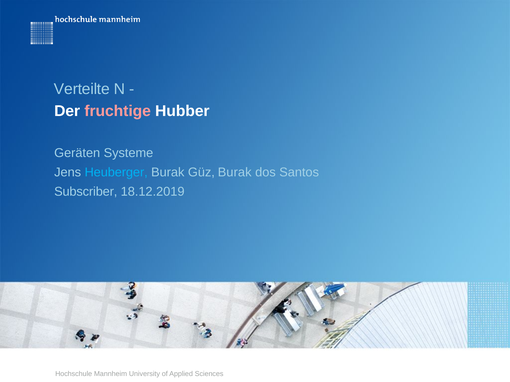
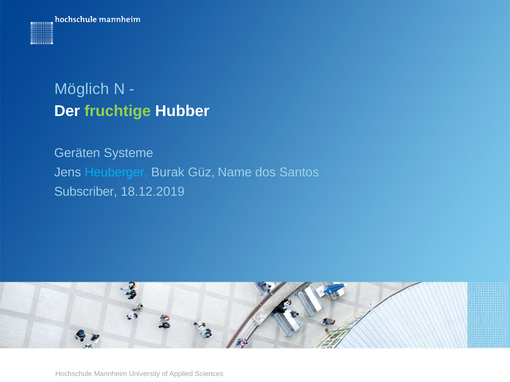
Verteilte: Verteilte -> Möglich (82, 89)
fruchtige colour: pink -> light green (118, 111)
Güz Burak: Burak -> Name (235, 173)
